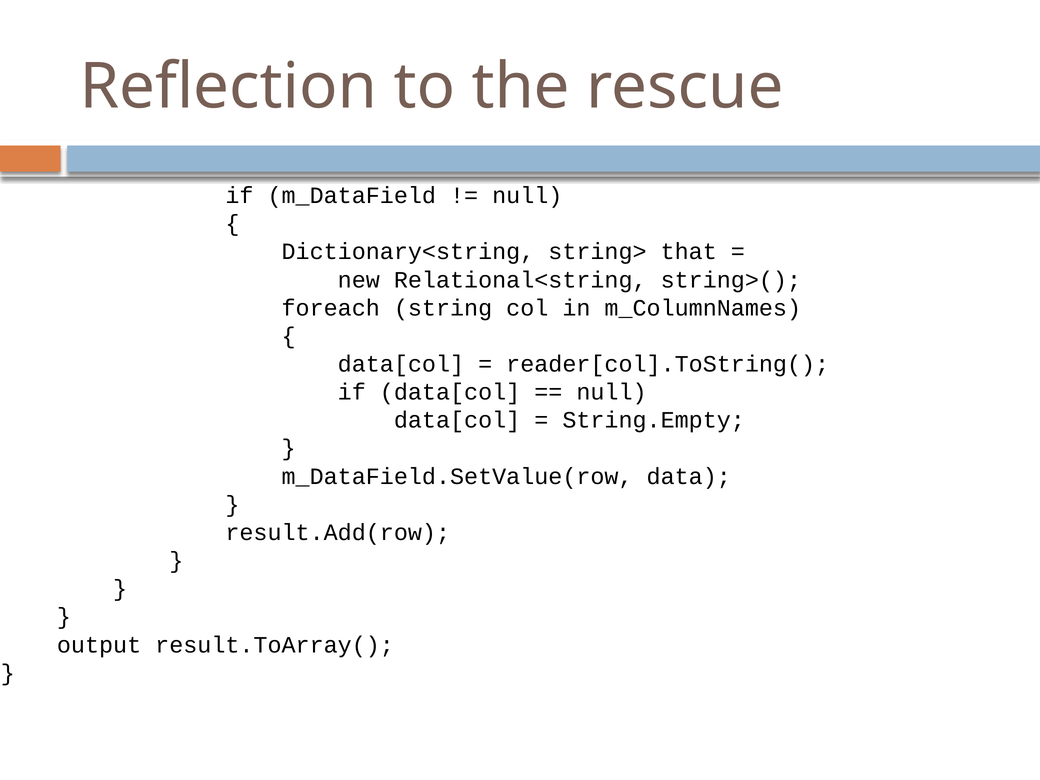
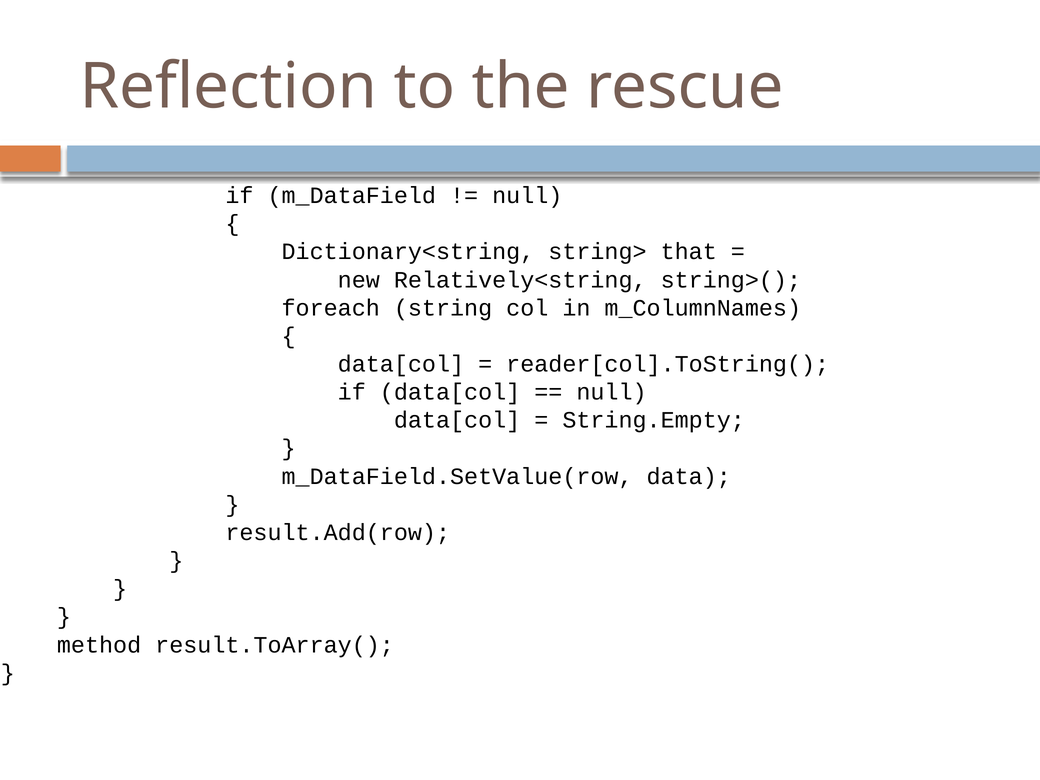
Relational<string: Relational<string -> Relatively<string (520, 280)
output: output -> method (99, 645)
